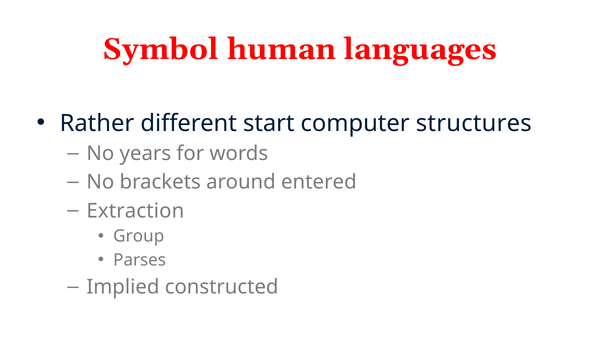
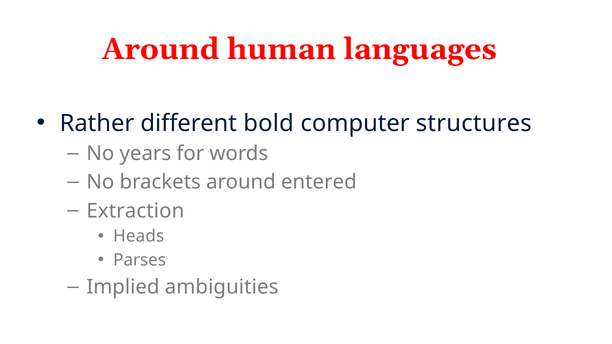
Symbol: Symbol -> Around (161, 49)
start: start -> bold (269, 123)
Group: Group -> Heads (139, 237)
constructed: constructed -> ambiguities (222, 287)
